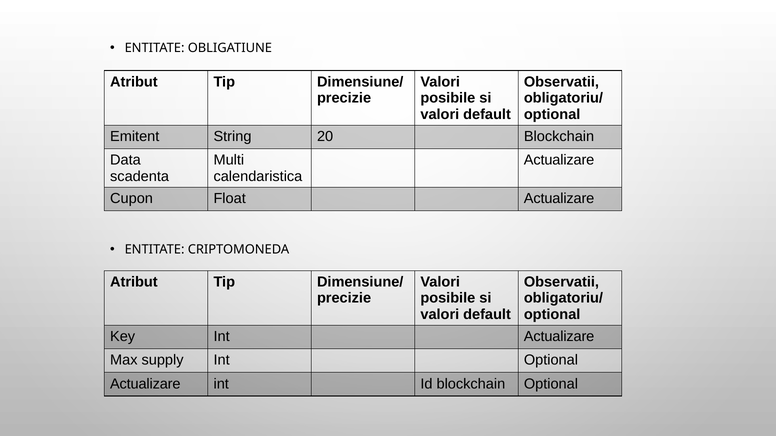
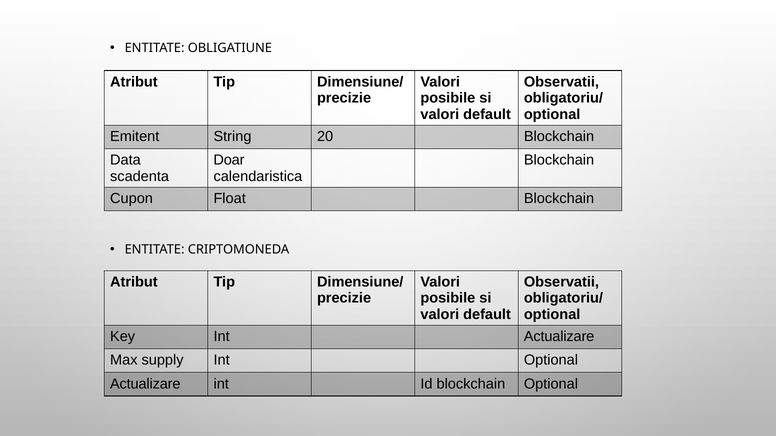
Multi: Multi -> Doar (229, 160)
Actualizare: Actualizare -> Blockchain (559, 160)
Float Actualizare: Actualizare -> Blockchain (559, 199)
